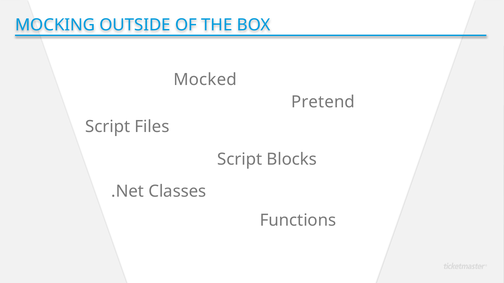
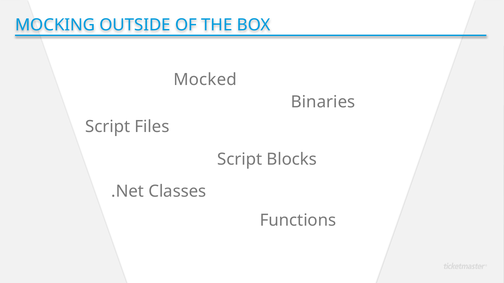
Pretend: Pretend -> Binaries (323, 102)
